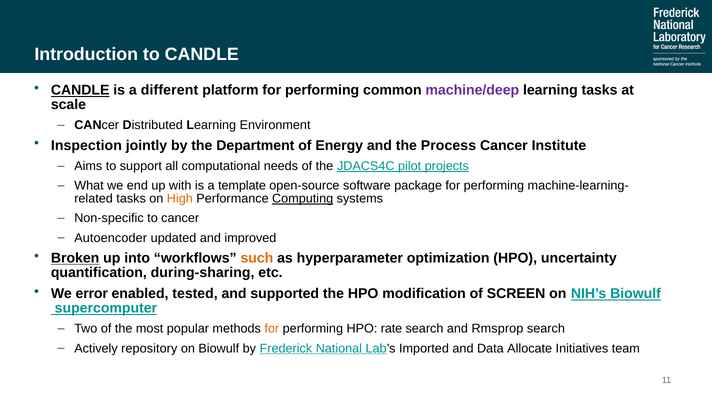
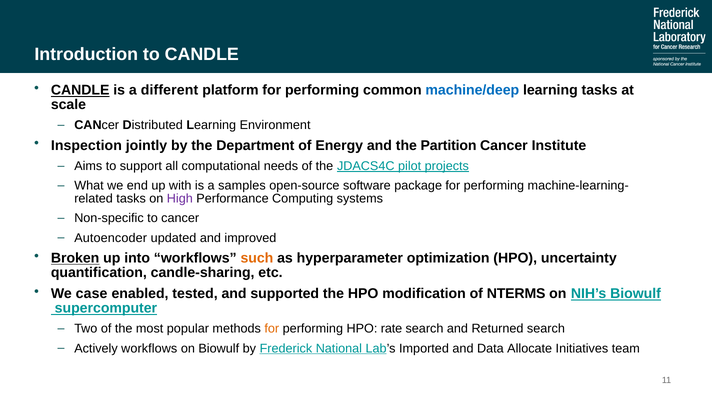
machine/deep colour: purple -> blue (472, 90)
Process: Process -> Partition (449, 145)
template: template -> samples (242, 185)
High colour: orange -> purple (180, 198)
Computing underline: present -> none (303, 198)
during-sharing: during-sharing -> candle-sharing (203, 272)
error: error -> case (92, 293)
SCREEN: SCREEN -> NTERMS (516, 293)
Rmsprop: Rmsprop -> Returned (497, 328)
Actively repository: repository -> workflows (149, 348)
